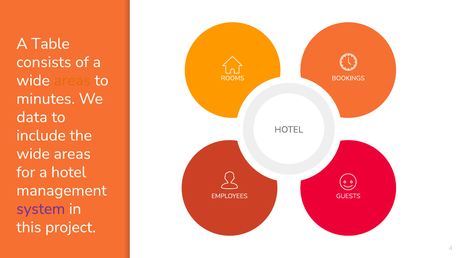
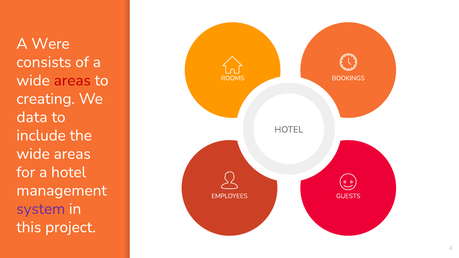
Table: Table -> Were (50, 44)
areas colour: orange -> red (72, 80)
minutes: minutes -> creating (46, 99)
